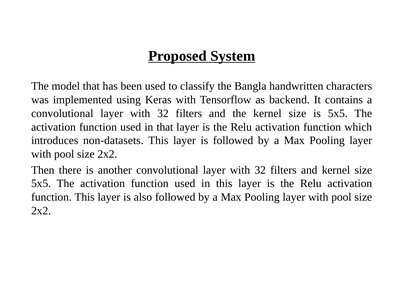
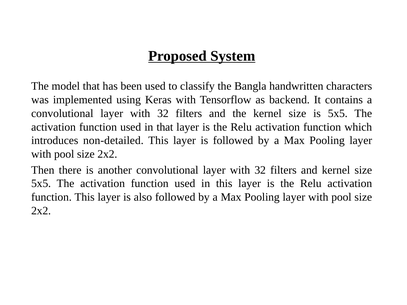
non-datasets: non-datasets -> non-detailed (113, 141)
